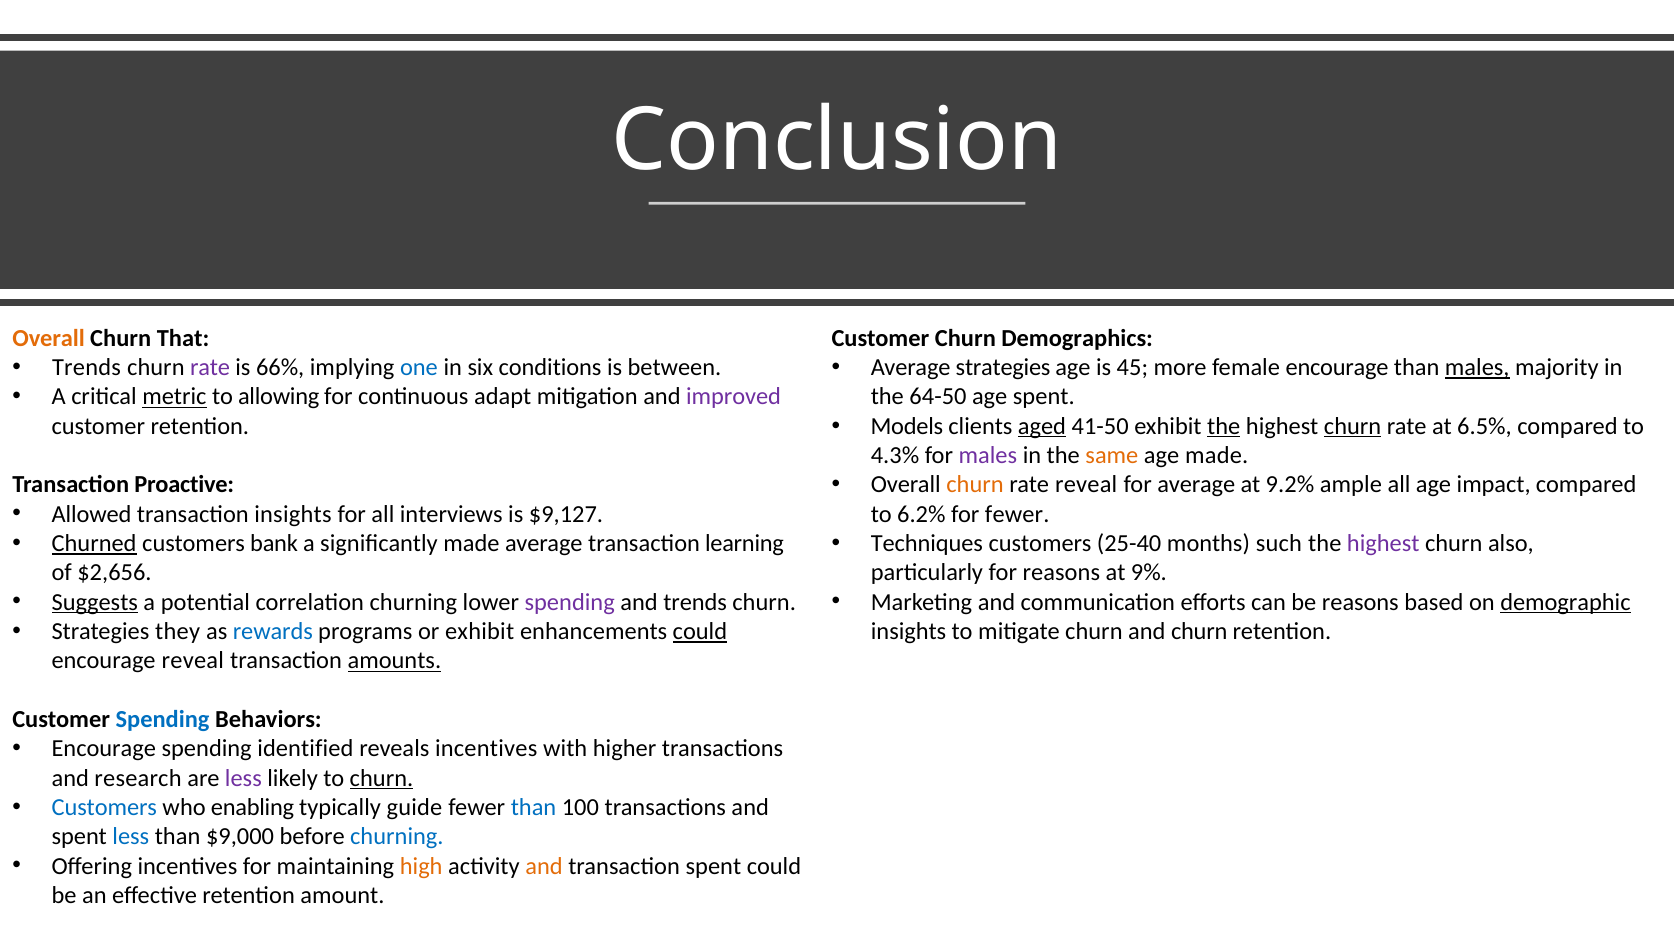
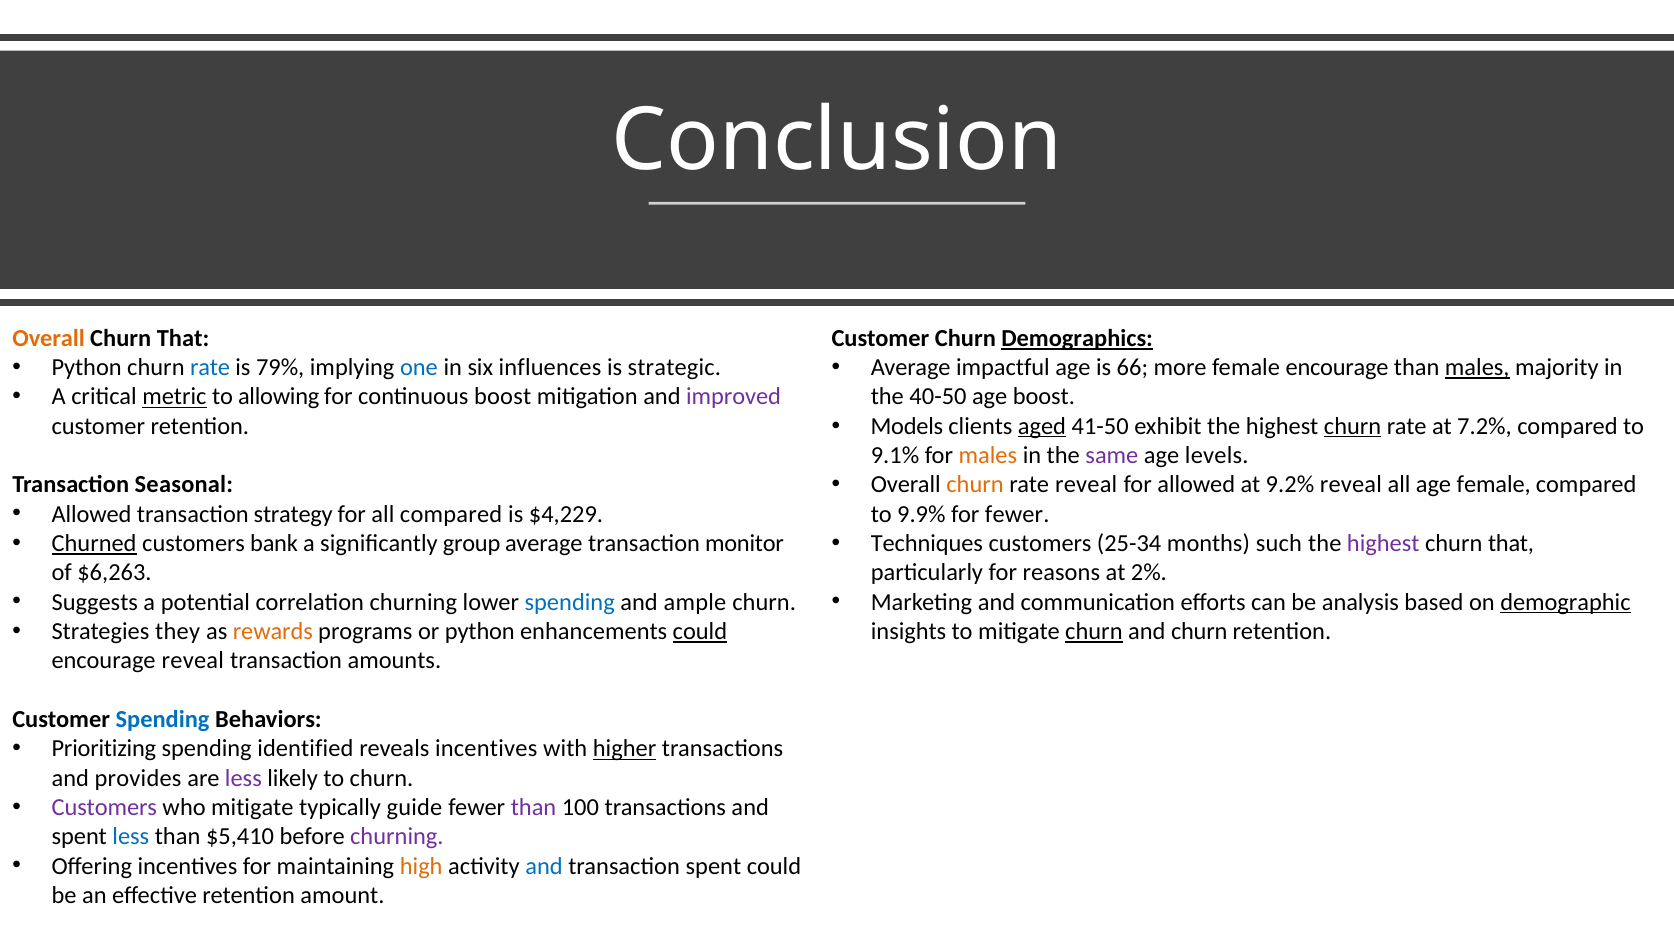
Demographics underline: none -> present (1077, 338)
Trends: Trends -> Python (87, 367)
rate colour: purple -> blue (210, 367)
66%: 66% -> 79% (280, 367)
conditions: conditions -> influences (550, 367)
between: between -> strategic (674, 367)
Average strategies: strategies -> impactful (1003, 367)
45: 45 -> 66 (1132, 367)
continuous adapt: adapt -> boost (503, 397)
64-50: 64-50 -> 40-50 (938, 397)
age spent: spent -> boost (1044, 397)
the underline: present -> none (1224, 426)
6.5%: 6.5% -> 7.2% (1484, 426)
4.3%: 4.3% -> 9.1% (895, 455)
males colour: purple -> orange (988, 455)
same colour: orange -> purple (1112, 455)
age made: made -> levels (1217, 455)
for average: average -> allowed (1196, 485)
9.2% ample: ample -> reveal (1351, 485)
age impact: impact -> female (1494, 485)
Proactive: Proactive -> Seasonal (184, 485)
transaction insights: insights -> strategy (293, 514)
all interviews: interviews -> compared (451, 514)
$9,127: $9,127 -> $4,229 (566, 514)
6.2%: 6.2% -> 9.9% (921, 514)
significantly made: made -> group (472, 543)
learning: learning -> monitor (745, 543)
25-40: 25-40 -> 25-34 (1129, 543)
also: also -> that (1511, 543)
$2,656: $2,656 -> $6,263 (114, 573)
9%: 9% -> 2% (1149, 573)
Suggests underline: present -> none (95, 602)
spending colour: purple -> blue (570, 602)
and trends: trends -> ample (695, 602)
be reasons: reasons -> analysis (1360, 602)
rewards colour: blue -> orange (273, 631)
or exhibit: exhibit -> python (480, 631)
churn underline: none -> present (1094, 631)
amounts underline: present -> none (394, 661)
Encourage: Encourage -> Prioritizing (104, 748)
higher underline: none -> present (625, 748)
research: research -> provides (138, 778)
churn underline: present -> none (382, 778)
Customers colour: blue -> purple (104, 807)
who enabling: enabling -> mitigate (252, 807)
than colour: blue -> purple (534, 807)
$9,000: $9,000 -> $5,410 (240, 836)
churning colour: blue -> purple (397, 836)
and colour: orange -> blue (544, 866)
